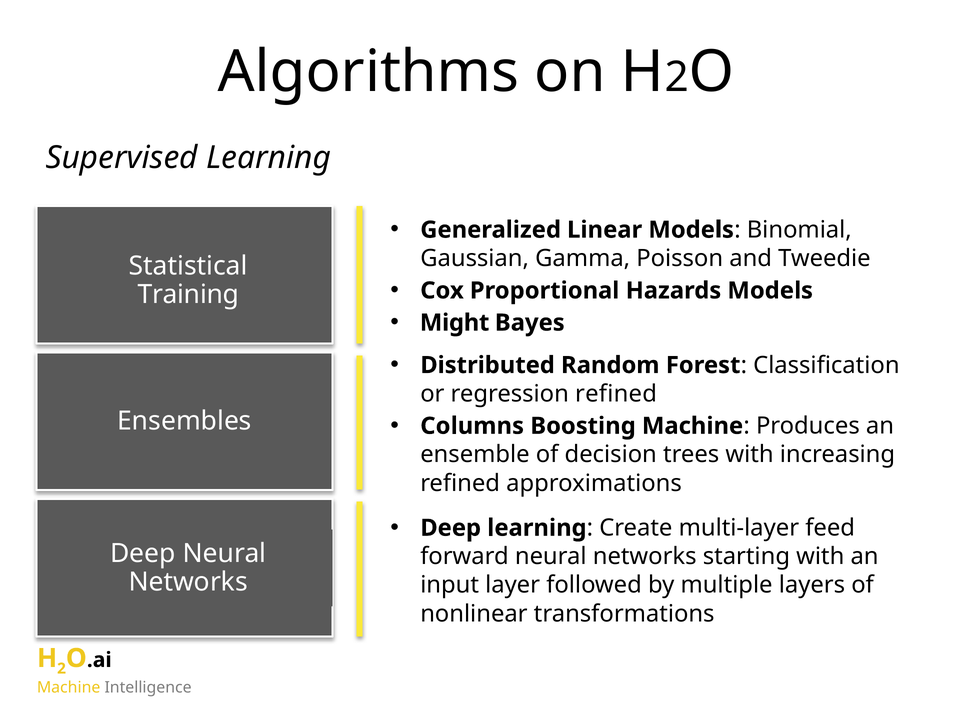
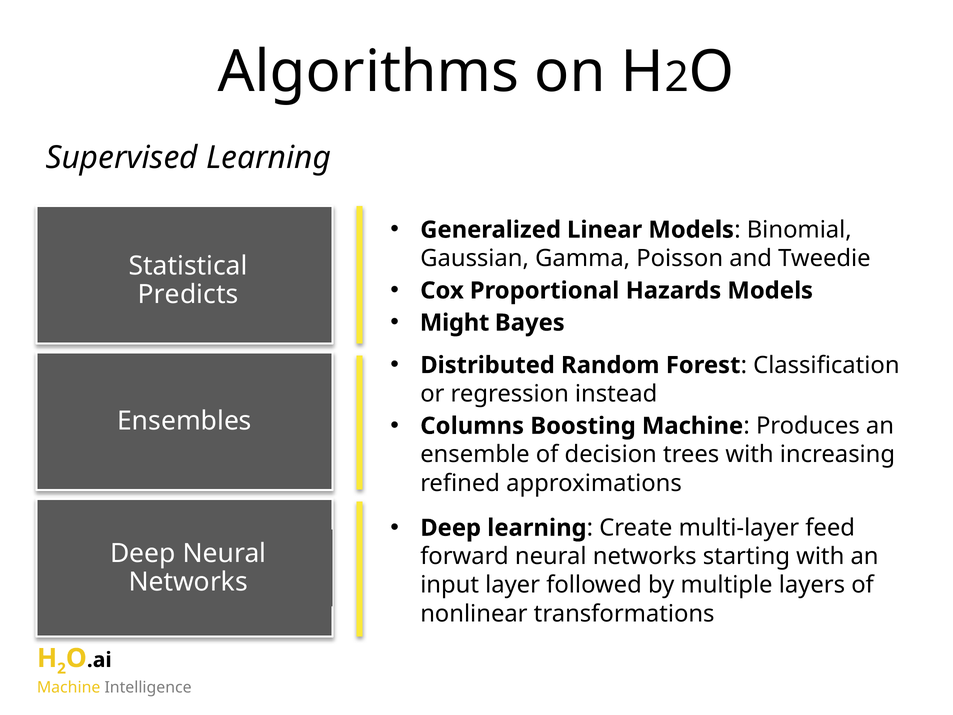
Training: Training -> Predicts (188, 295)
regression refined: refined -> instead (616, 394)
